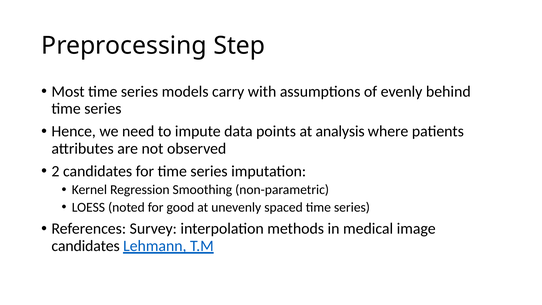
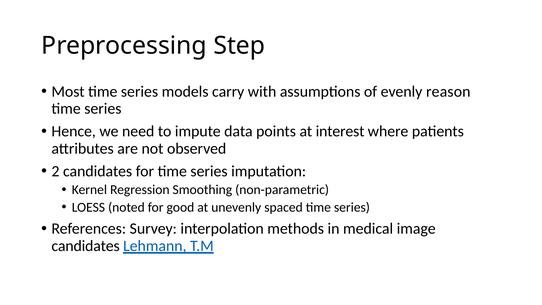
behind: behind -> reason (448, 92)
analysis: analysis -> interest (340, 131)
